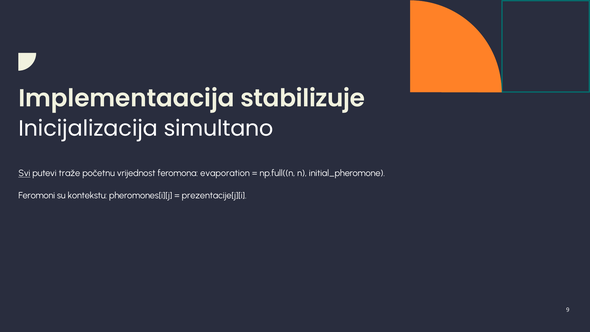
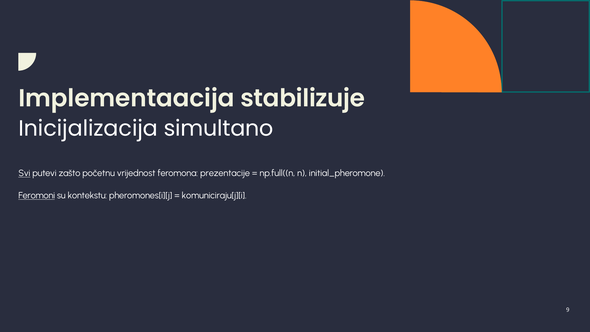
traže: traže -> zašto (69, 173)
evaporation: evaporation -> prezentacije (225, 173)
Feromoni underline: none -> present (37, 196)
prezentacije[j][i: prezentacije[j][i -> komuniciraju[j][i (214, 196)
